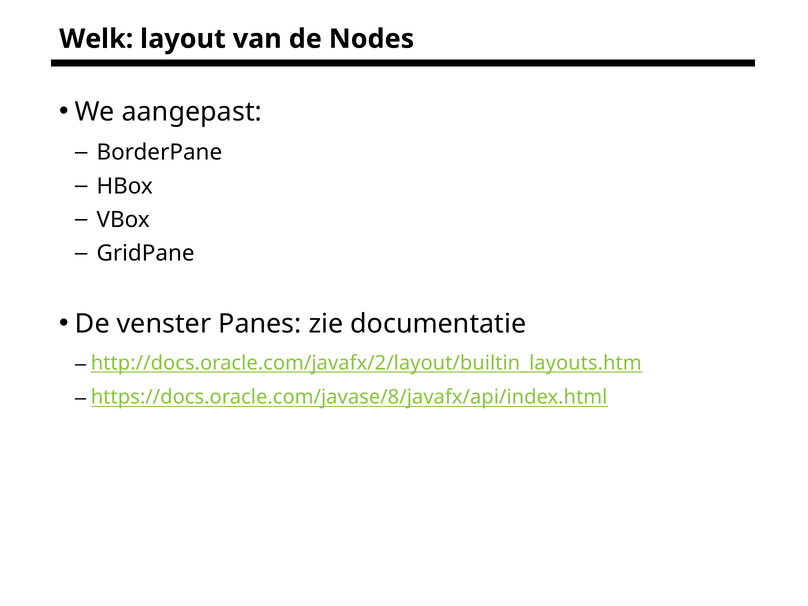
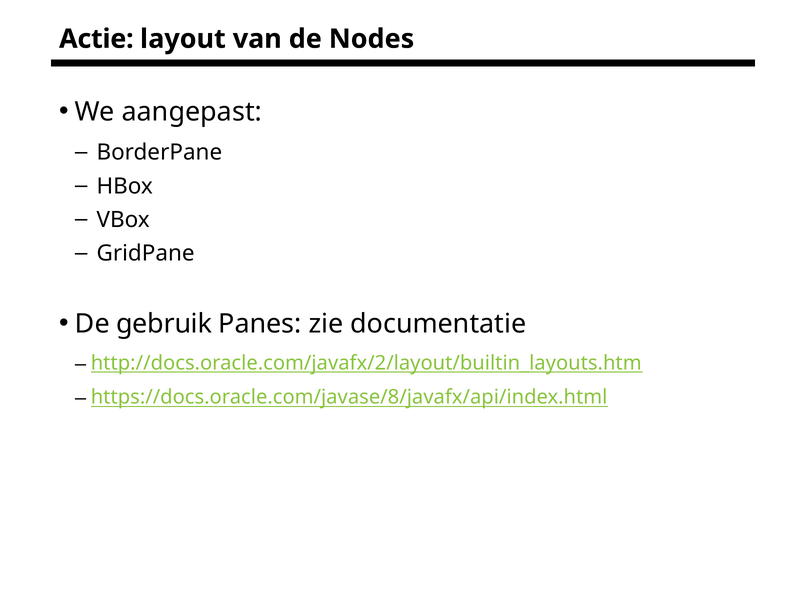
Welk: Welk -> Actie (96, 39)
venster: venster -> gebruik (164, 324)
